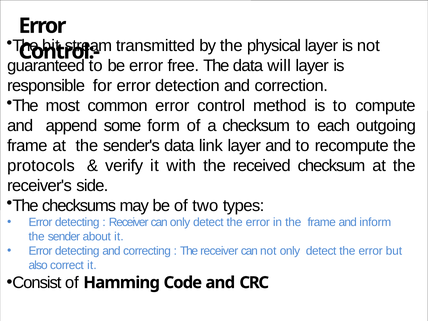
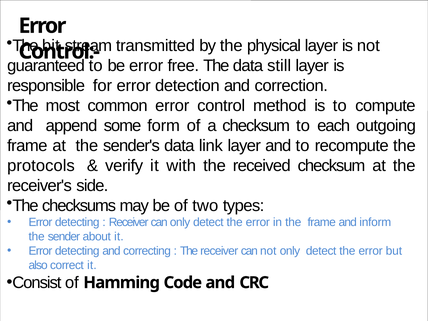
will: will -> still (279, 66)
